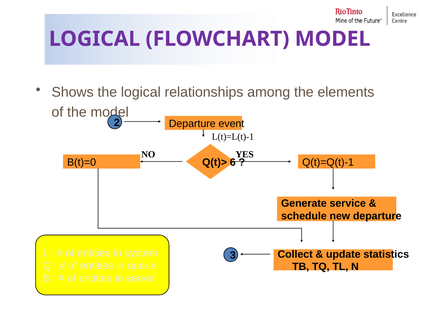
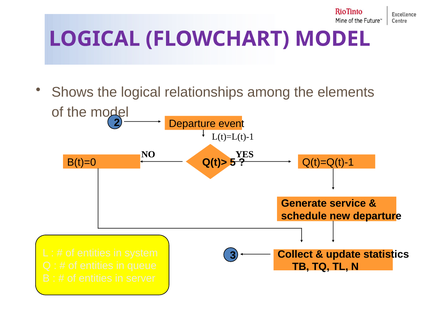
6: 6 -> 5 (233, 162)
